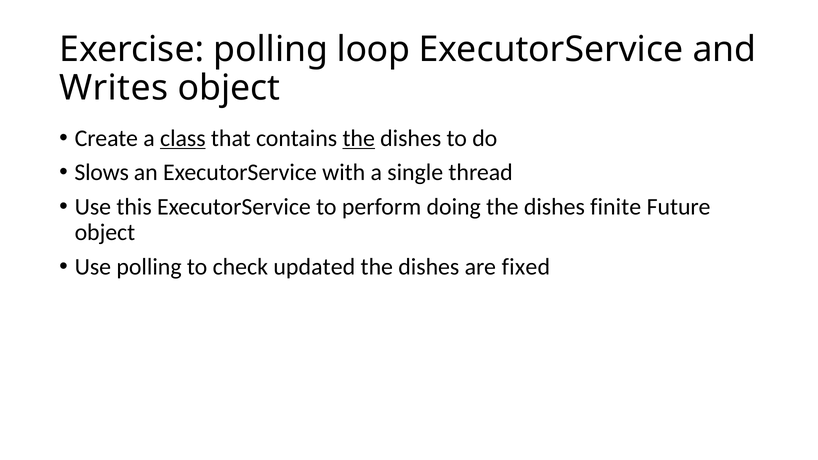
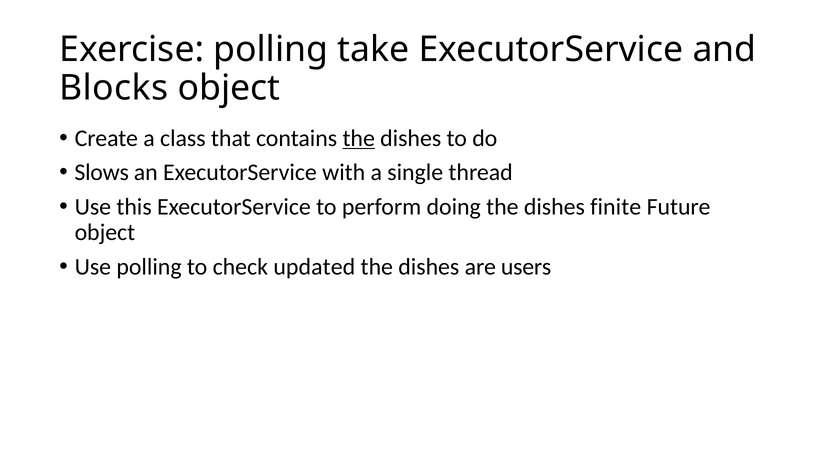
loop: loop -> take (373, 49)
Writes: Writes -> Blocks (114, 88)
class underline: present -> none (183, 138)
fixed: fixed -> users (526, 267)
